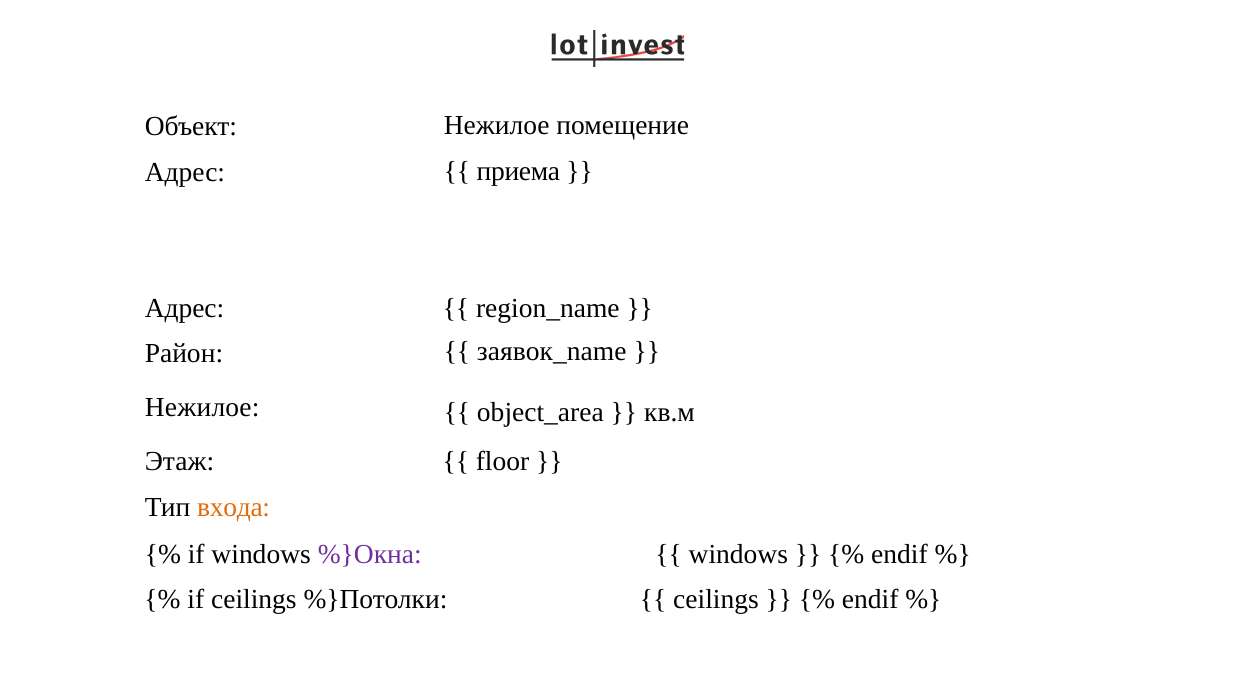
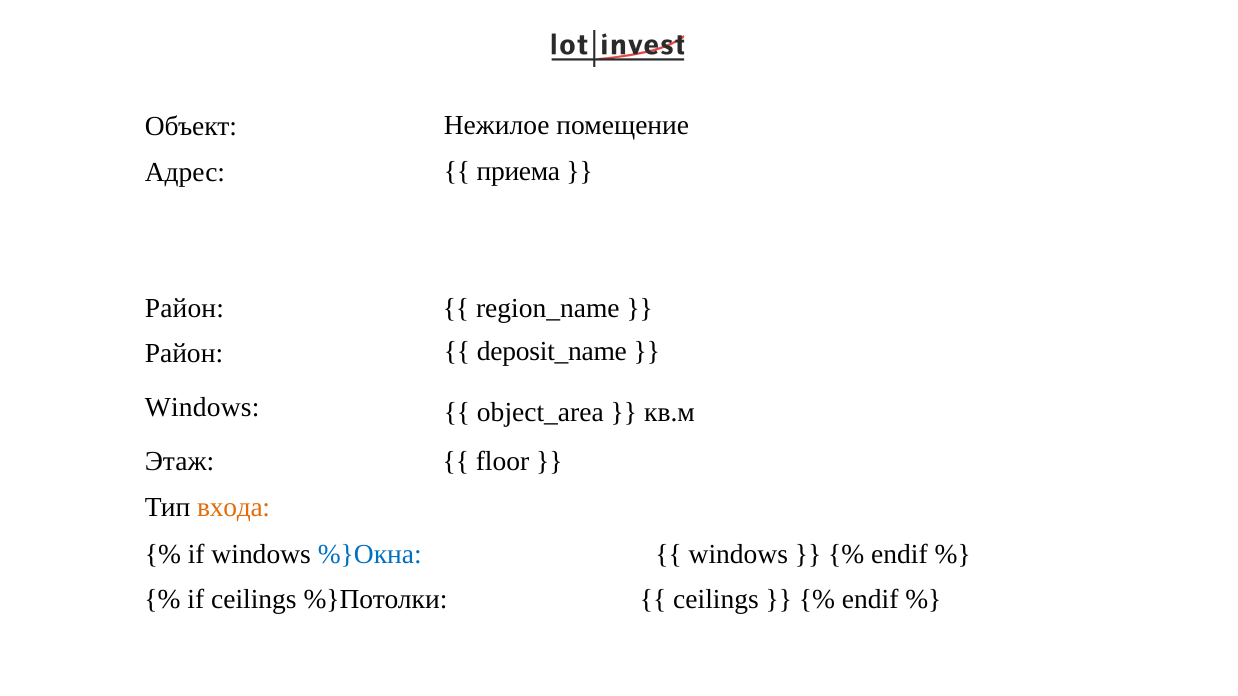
Адрес: Адрес -> Район (184, 308)
заявок_name: заявок_name -> deposit_name (552, 351)
Нежилое: Нежилое -> Windows (202, 408)
%}Окна colour: purple -> blue (370, 554)
